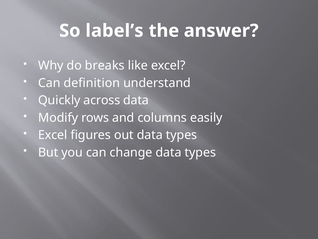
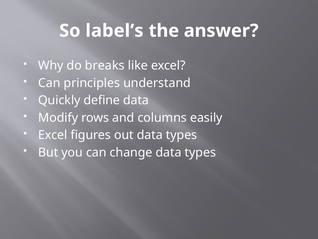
definition: definition -> principles (92, 83)
across: across -> define (102, 100)
